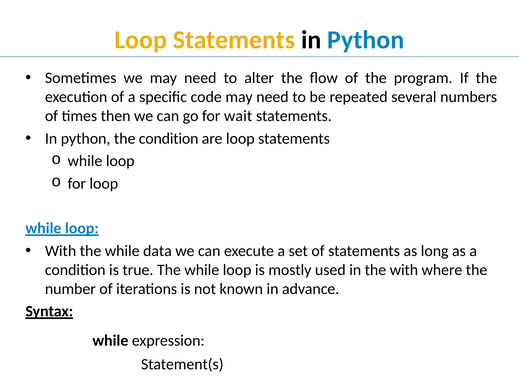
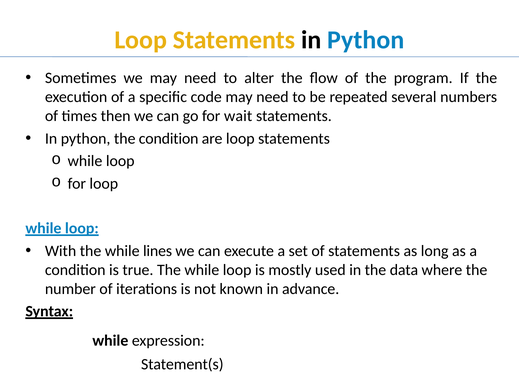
data: data -> lines (158, 251)
the with: with -> data (404, 270)
